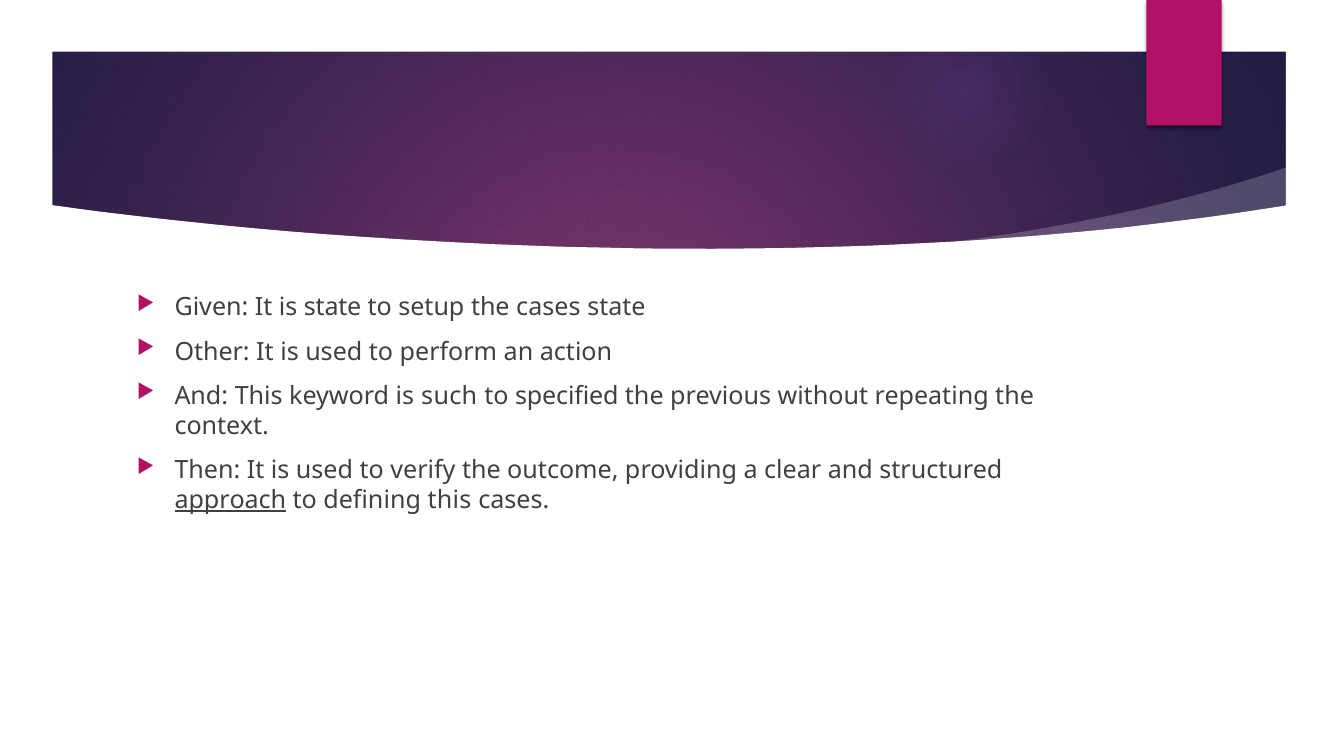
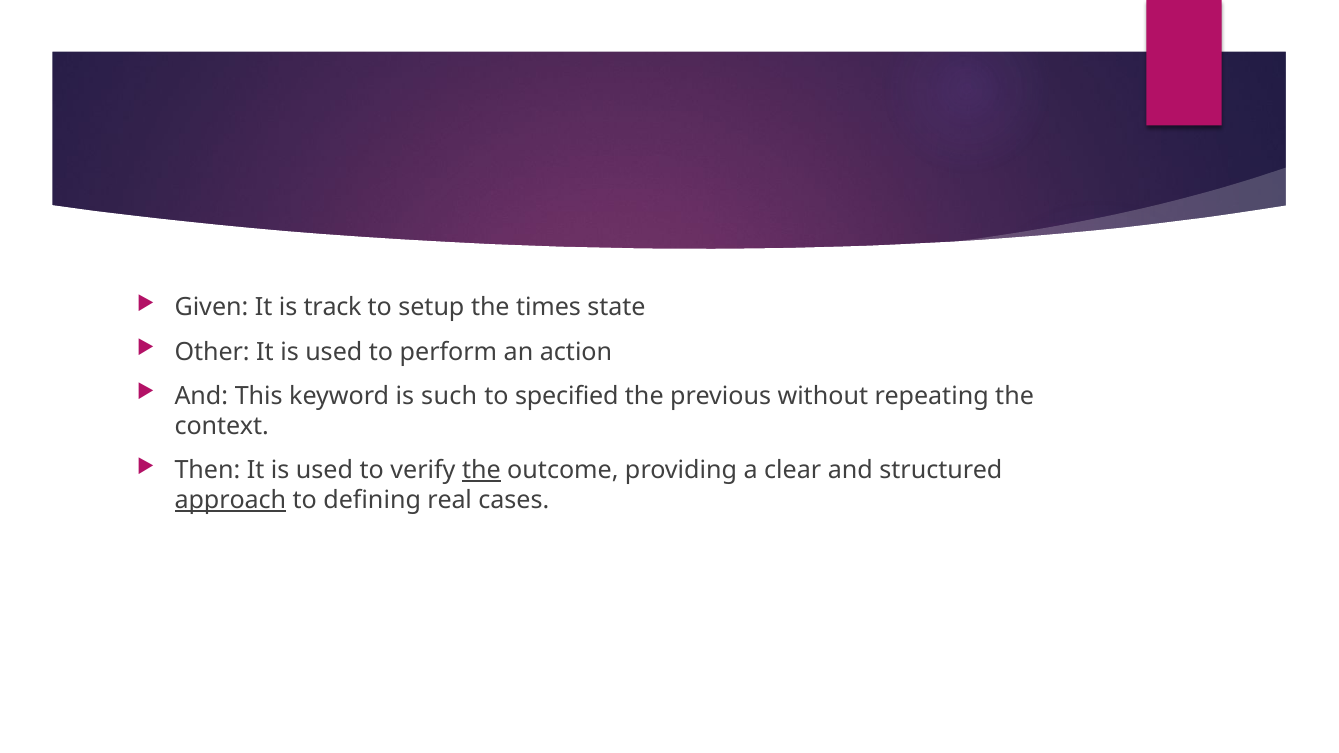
is state: state -> track (333, 308)
the cases: cases -> times (549, 308)
the underline: none -> present (481, 470)
defining this: this -> real (450, 500)
